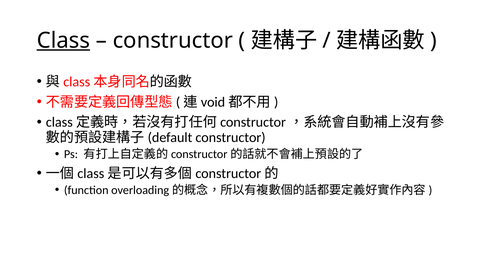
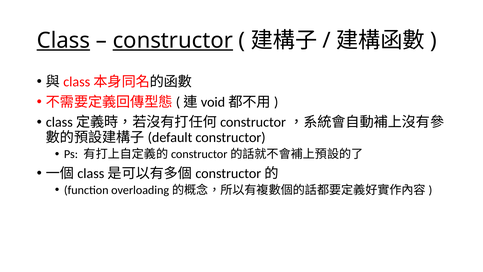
constructor underline: none -> present (173, 41)
